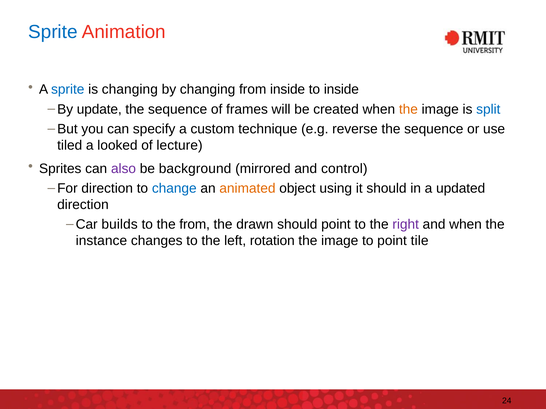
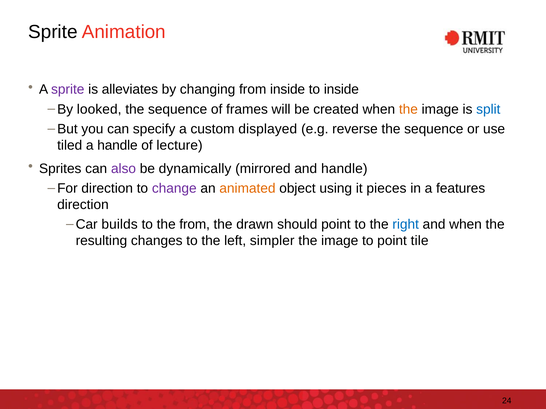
Sprite colour: blue -> black (53, 32)
sprite colour: blue -> purple (68, 90)
is changing: changing -> alleviates (130, 90)
update: update -> looked (99, 109)
technique: technique -> displayed (268, 129)
a looked: looked -> handle (117, 145)
background: background -> dynamically (195, 169)
and control: control -> handle (344, 169)
change colour: blue -> purple (174, 189)
it should: should -> pieces (386, 189)
updated: updated -> features (461, 189)
right colour: purple -> blue (406, 225)
instance: instance -> resulting (101, 241)
rotation: rotation -> simpler (272, 241)
